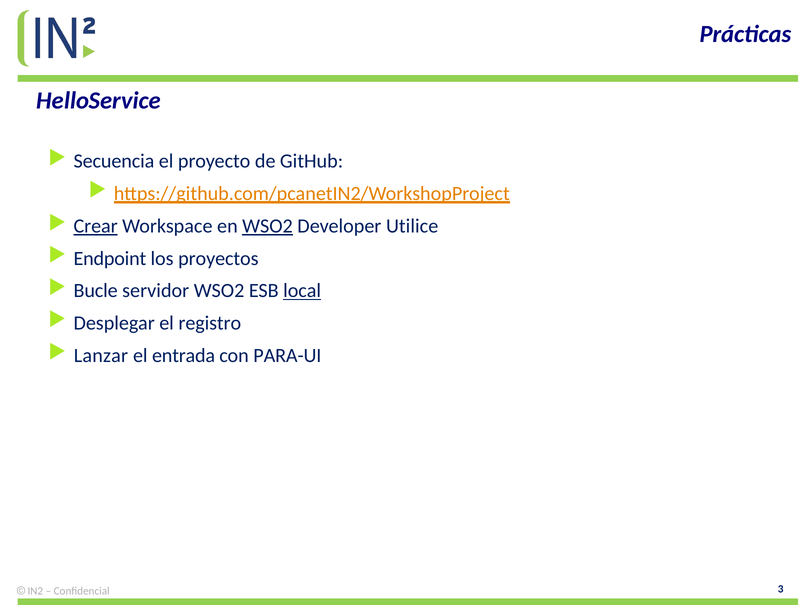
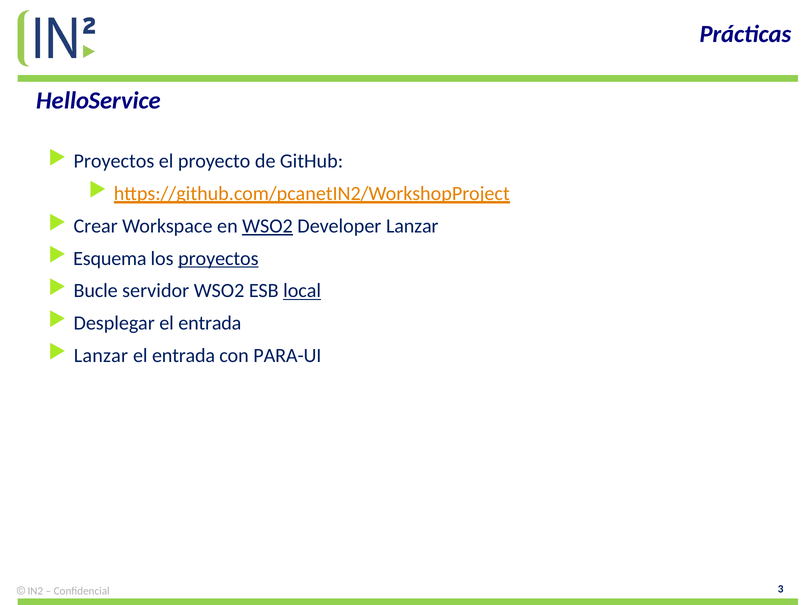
Secuencia: Secuencia -> Proyectos (114, 161)
Crear underline: present -> none (96, 226)
Developer Utilice: Utilice -> Lanzar (412, 226)
Endpoint: Endpoint -> Esquema (110, 258)
proyectos underline: none -> present (218, 258)
Desplegar el registro: registro -> entrada (210, 323)
